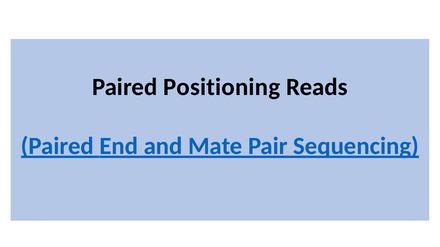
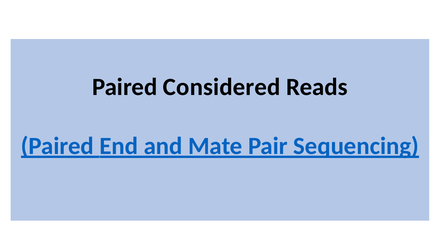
Positioning: Positioning -> Considered (222, 87)
